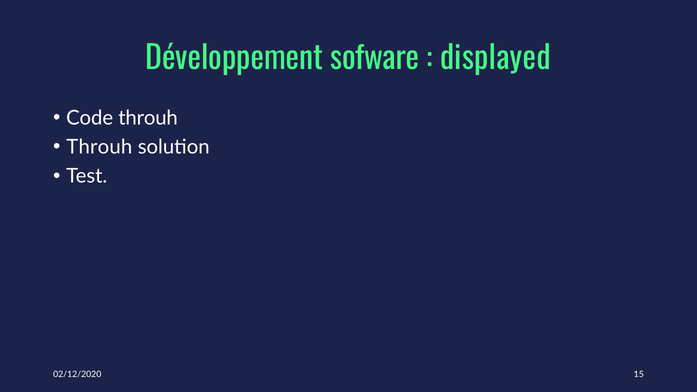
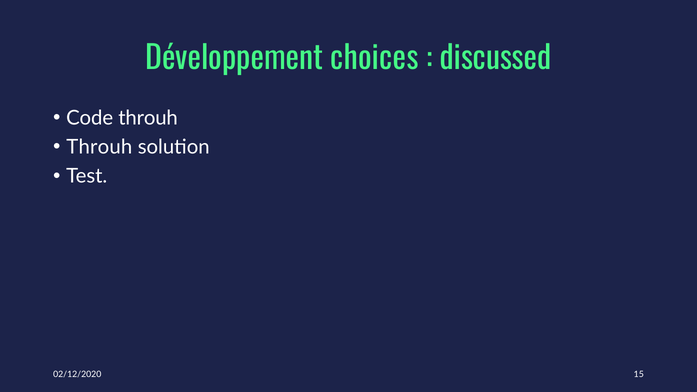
sofware: sofware -> choices (374, 59)
displayed: displayed -> discussed (496, 59)
